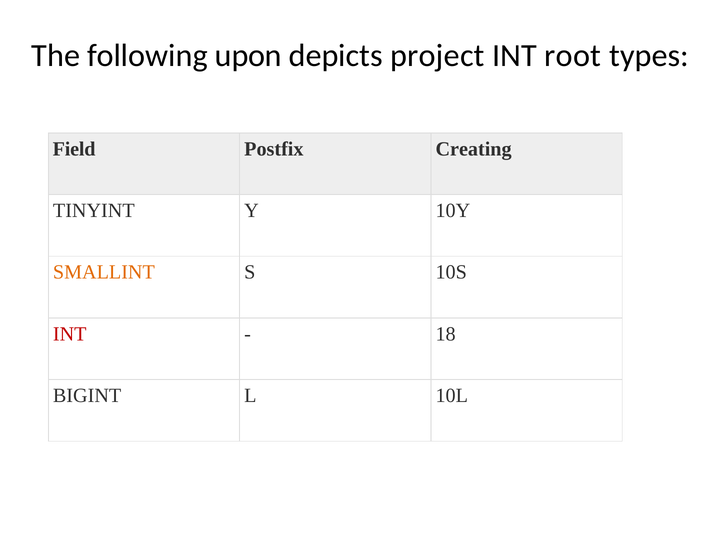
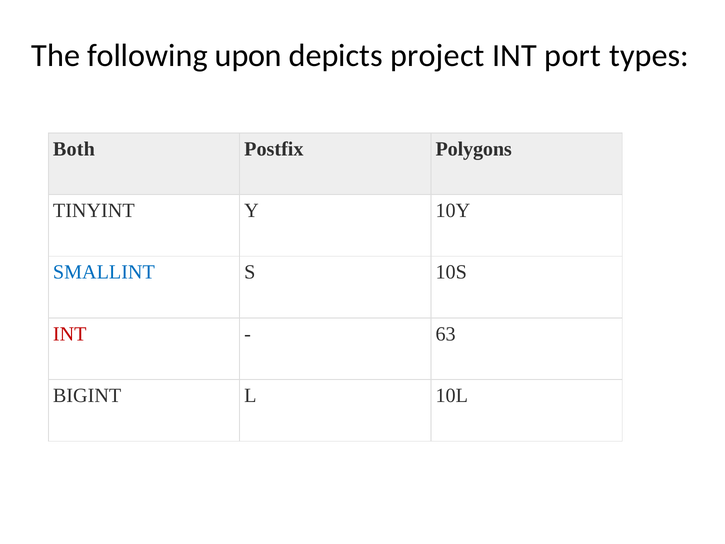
root: root -> port (573, 55)
Field: Field -> Both (74, 149)
Creating: Creating -> Polygons (474, 149)
SMALLINT colour: orange -> blue (104, 272)
18: 18 -> 63 (446, 334)
